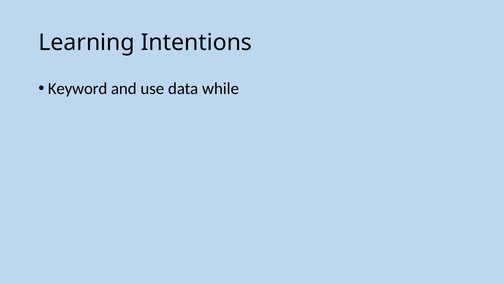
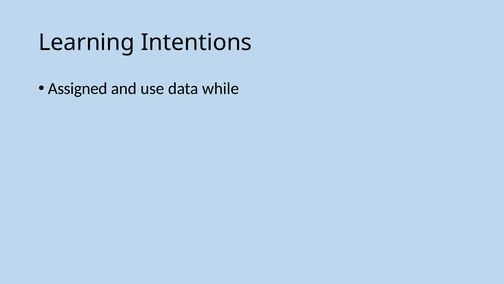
Keyword: Keyword -> Assigned (78, 89)
